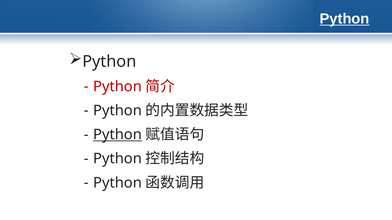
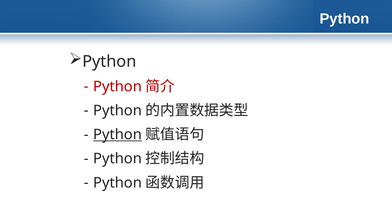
Python underline: present -> none (345, 19)
